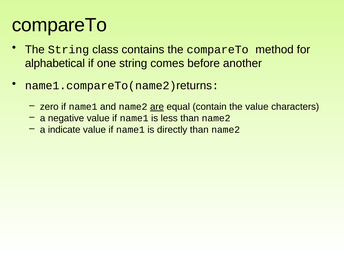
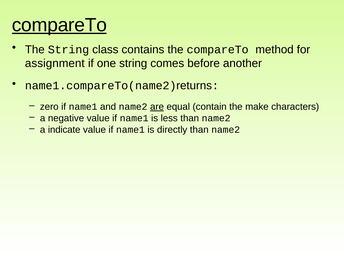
compareTo underline: none -> present (59, 25)
alphabetical: alphabetical -> assignment (55, 63)
the value: value -> make (257, 107)
